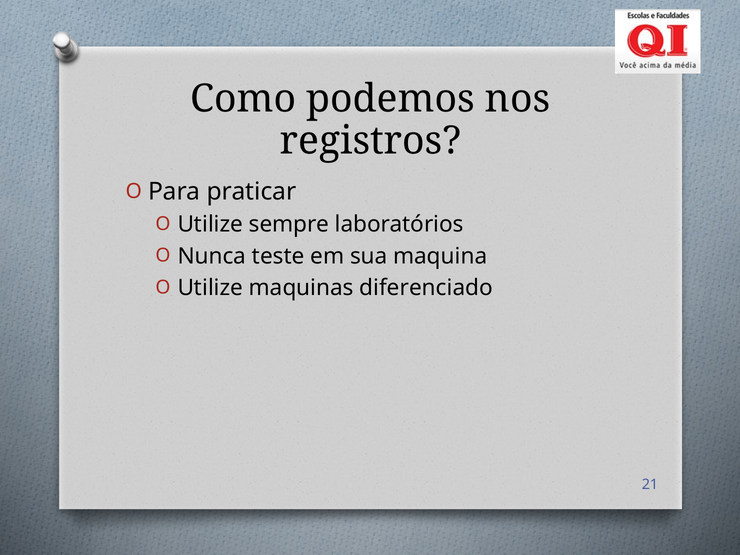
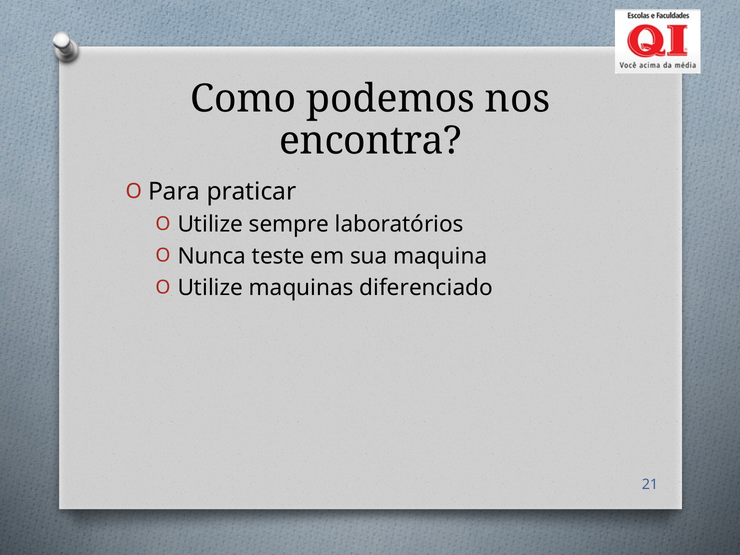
registros: registros -> encontra (371, 141)
